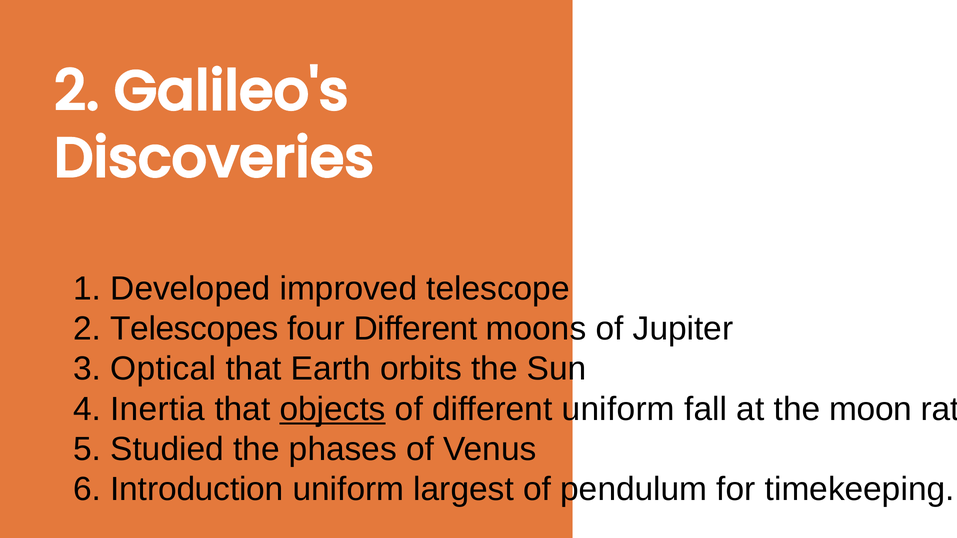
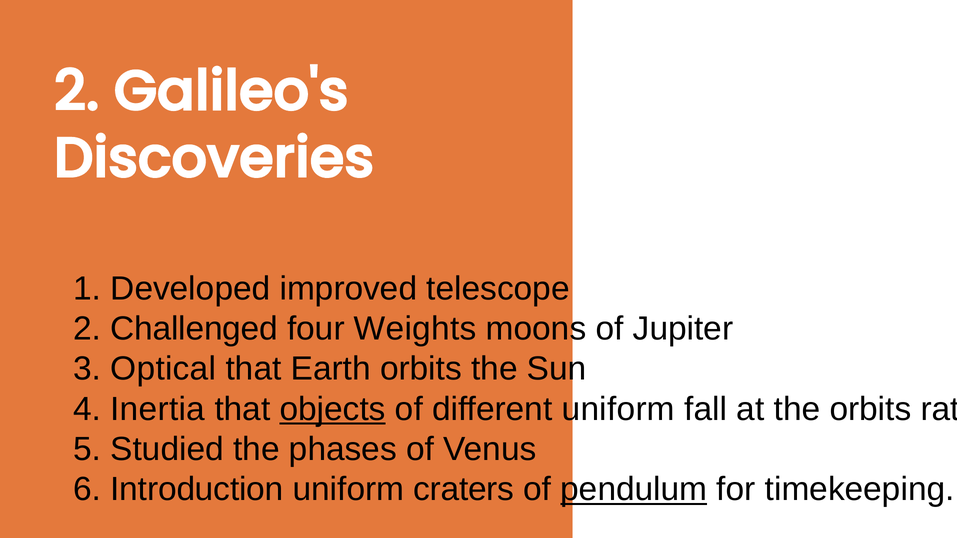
Telescopes: Telescopes -> Challenged (194, 329)
four Different: Different -> Weights (415, 329)
the moon: moon -> orbits (870, 409)
largest: largest -> craters (464, 490)
pendulum underline: none -> present (634, 490)
